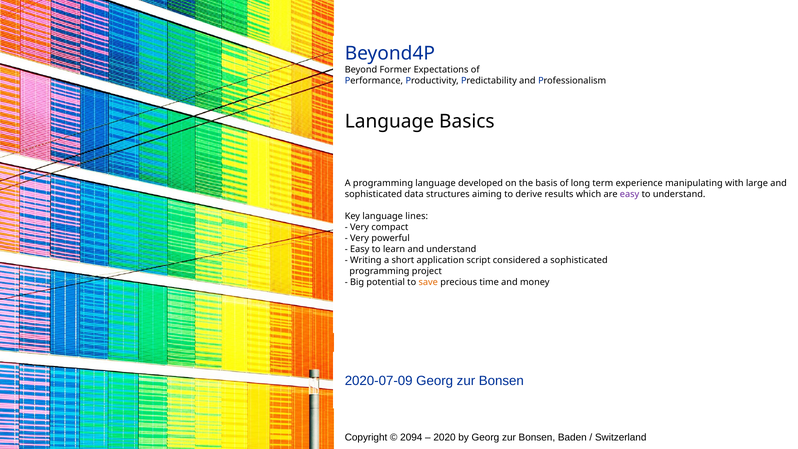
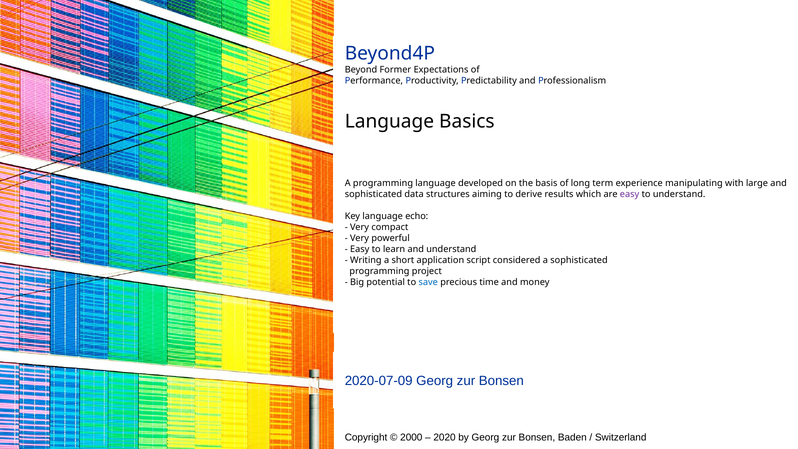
lines: lines -> echo (417, 216)
save colour: orange -> blue (428, 282)
2094: 2094 -> 2000 (411, 437)
